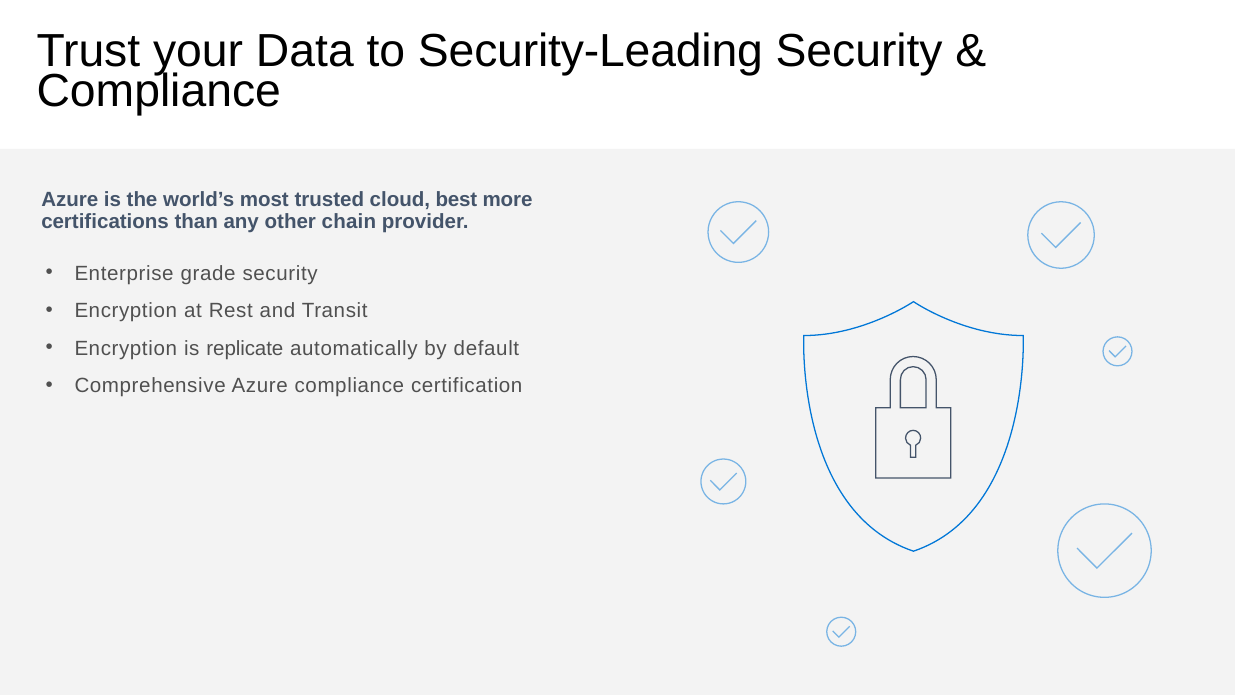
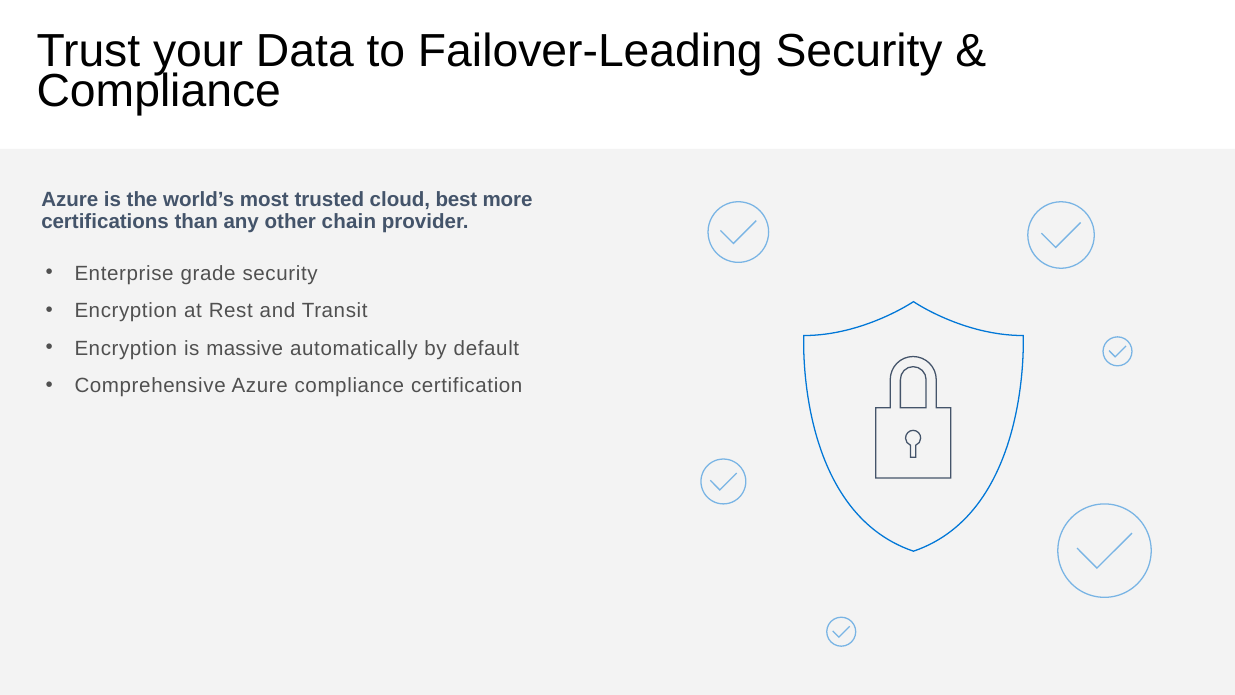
Security-Leading: Security-Leading -> Failover-Leading (590, 52)
replicate: replicate -> massive (245, 348)
